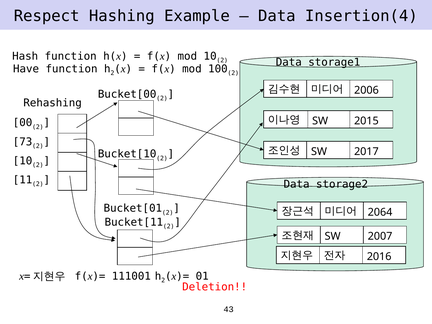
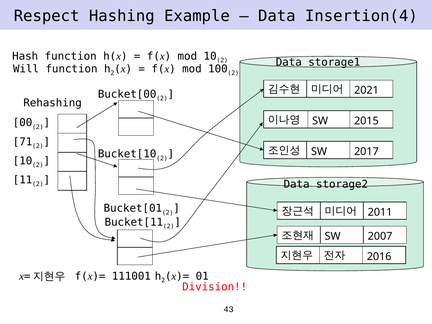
Have: Have -> Will (26, 69)
2006: 2006 -> 2021 (366, 90)
73: 73 -> 71 (23, 142)
2064: 2064 -> 2011 (380, 212)
Deletion: Deletion -> Division (215, 287)
